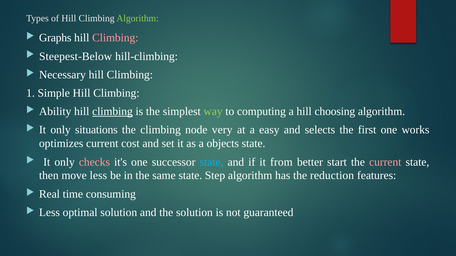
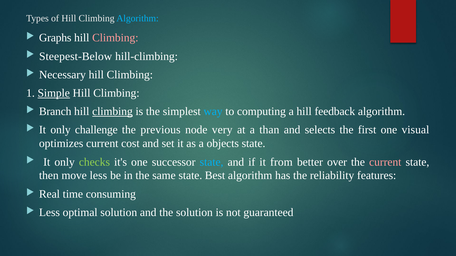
Algorithm colour: light green -> light blue (138, 18)
Simple underline: none -> present (54, 93)
Ability: Ability -> Branch (55, 112)
way colour: light green -> light blue (213, 112)
choosing: choosing -> feedback (335, 112)
situations: situations -> challenge (96, 130)
the climbing: climbing -> previous (160, 130)
easy: easy -> than (269, 130)
works: works -> visual (415, 130)
checks colour: pink -> light green (94, 162)
start: start -> over (337, 162)
Step: Step -> Best (215, 176)
reduction: reduction -> reliability (332, 176)
